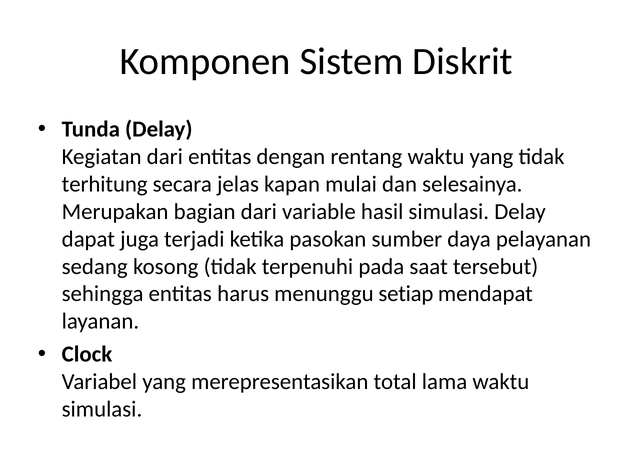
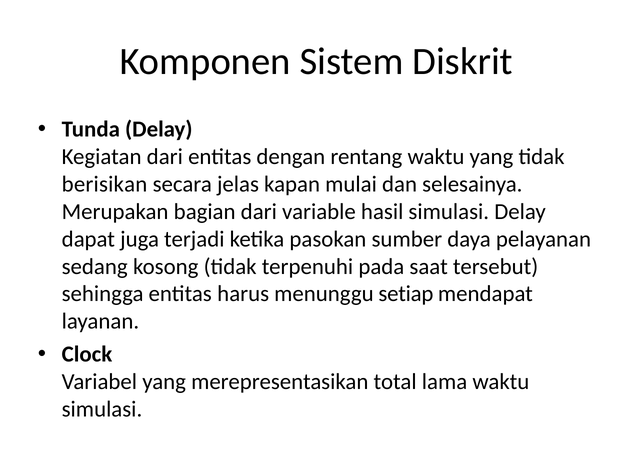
terhitung: terhitung -> berisikan (105, 184)
